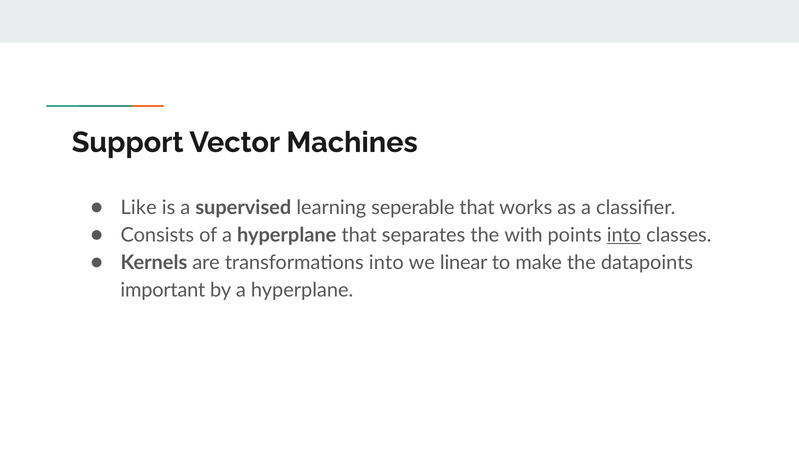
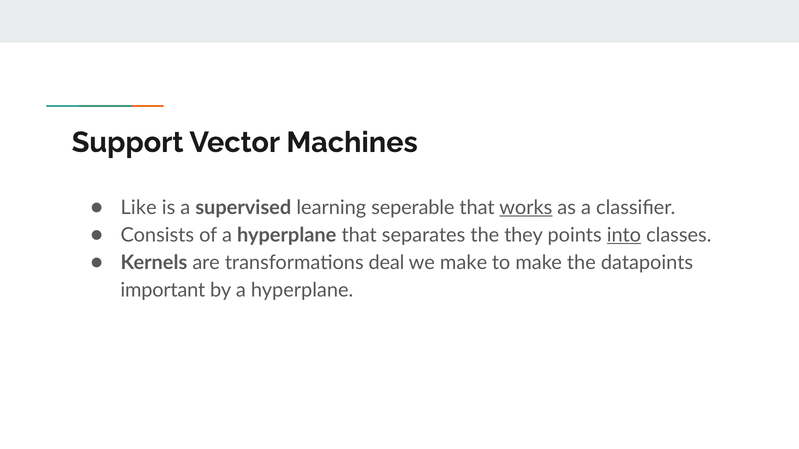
works underline: none -> present (526, 208)
with: with -> they (524, 235)
transformations into: into -> deal (386, 263)
we linear: linear -> make (464, 263)
